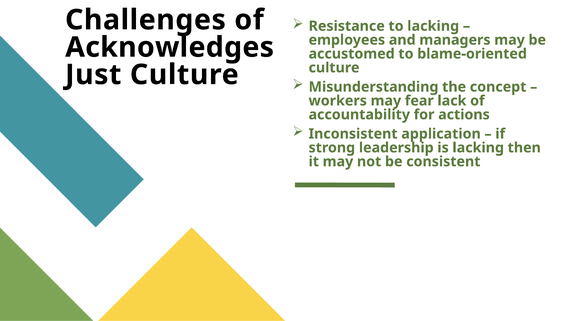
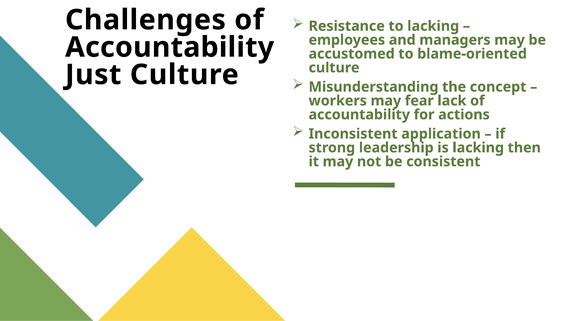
Acknowledges: Acknowledges -> Accountability (170, 47)
